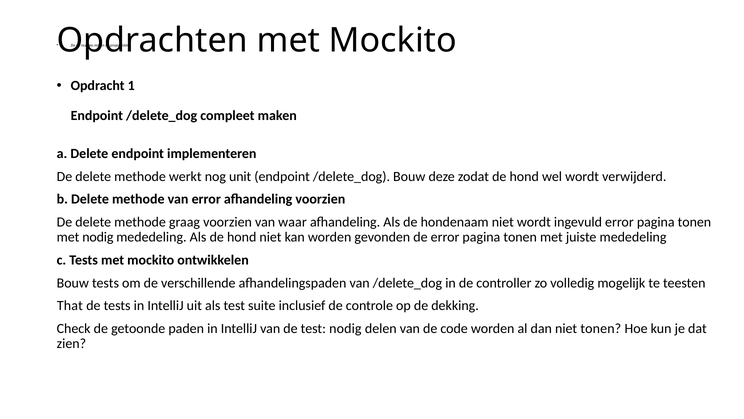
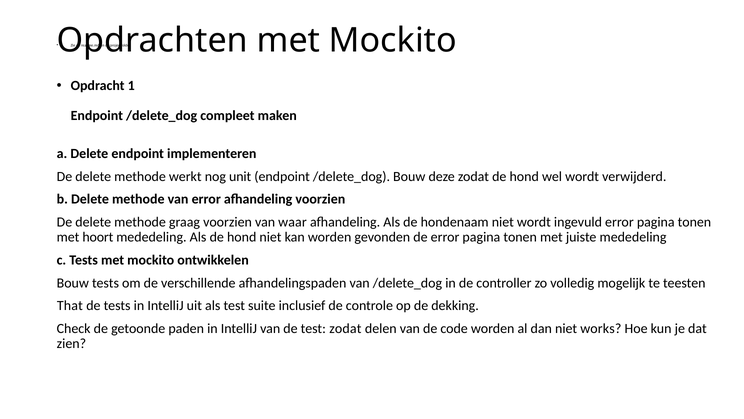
met nodig: nodig -> hoort (98, 237)
test nodig: nodig -> zodat (345, 328)
niet tonen: tonen -> works (601, 328)
